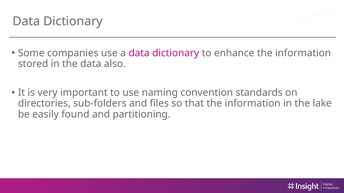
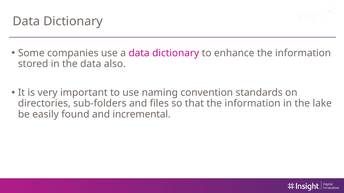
partitioning: partitioning -> incremental (142, 115)
